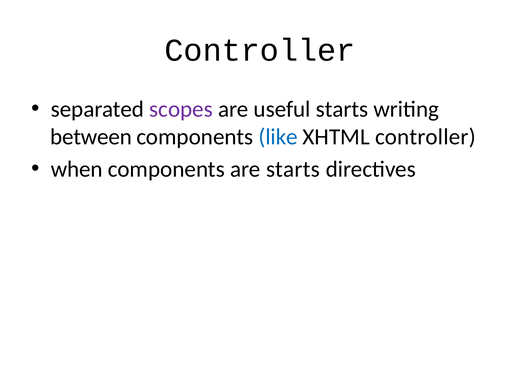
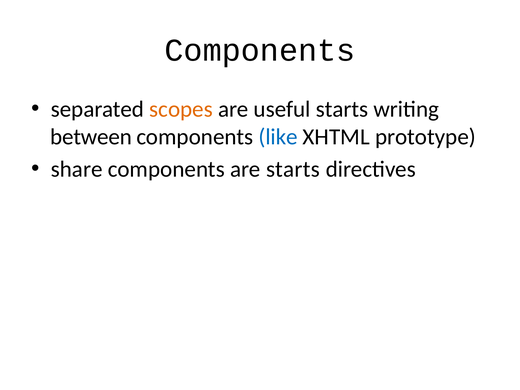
Controller: Controller -> Components (260, 50)
scopes colour: purple -> orange (181, 109)
XHTML controller: controller -> prototype (425, 137)
when: when -> share (77, 169)
